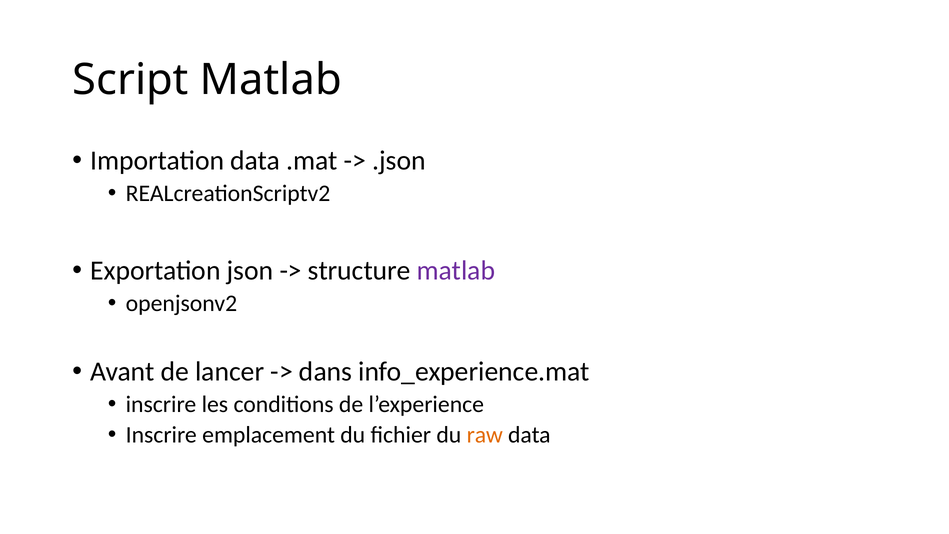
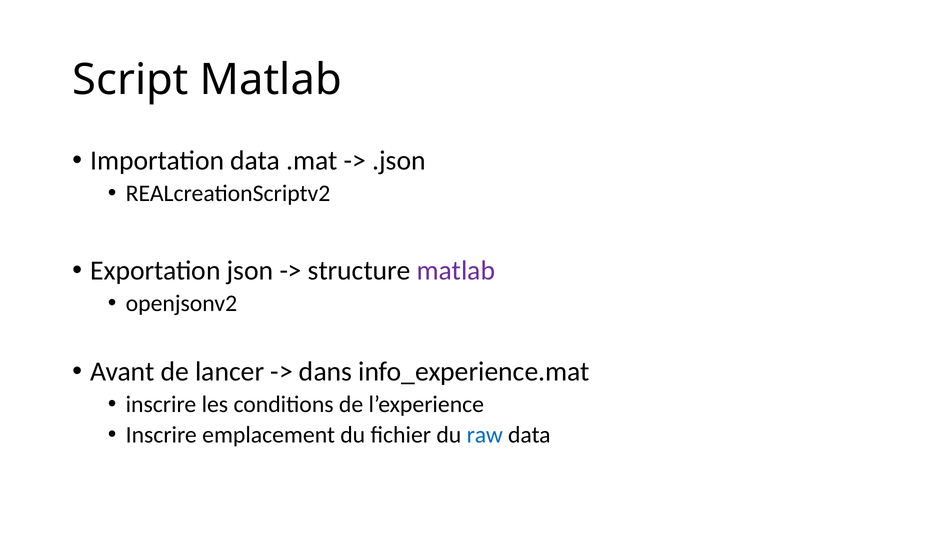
raw colour: orange -> blue (485, 435)
